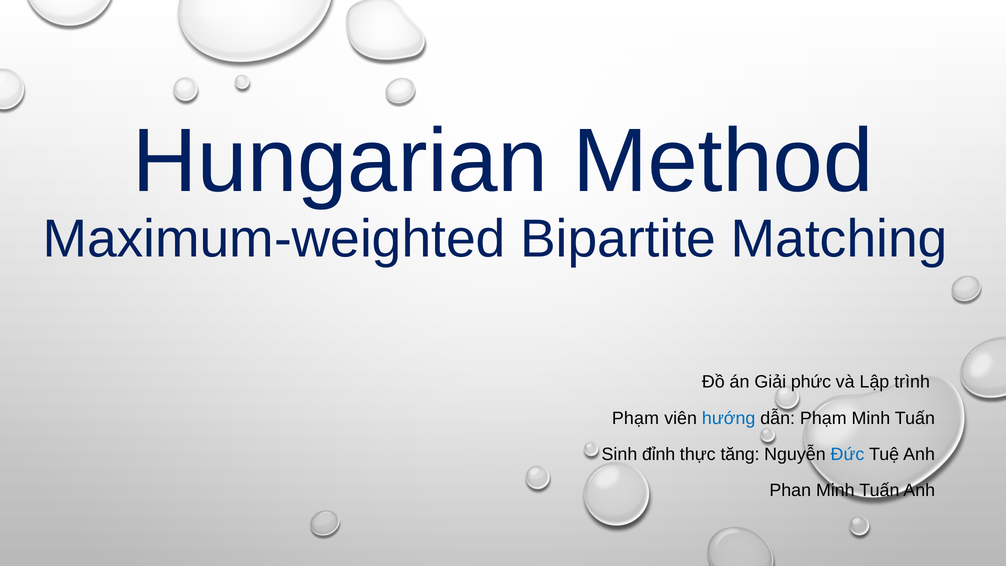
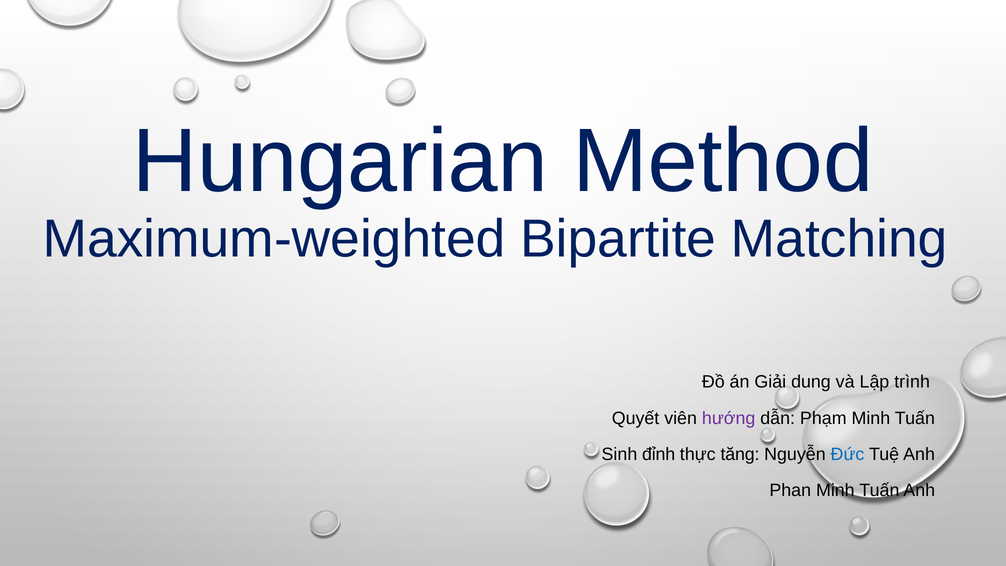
phức: phức -> dung (811, 382)
Phạm: Phạm -> Quyết (636, 418)
hướng colour: blue -> purple (729, 418)
